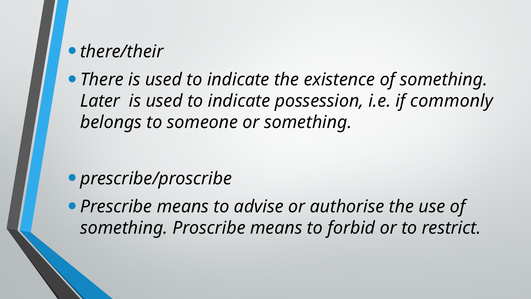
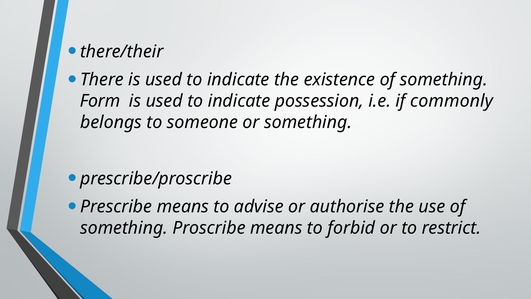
Later: Later -> Form (100, 101)
